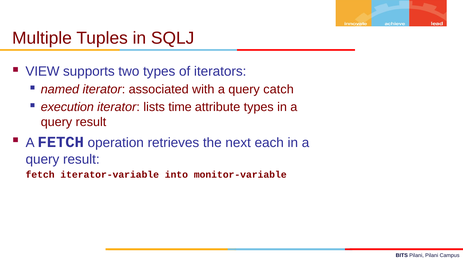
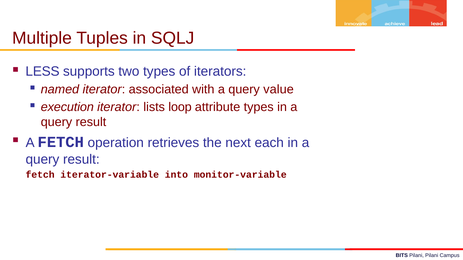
VIEW: VIEW -> LESS (43, 72)
catch: catch -> value (279, 90)
time: time -> loop (180, 107)
